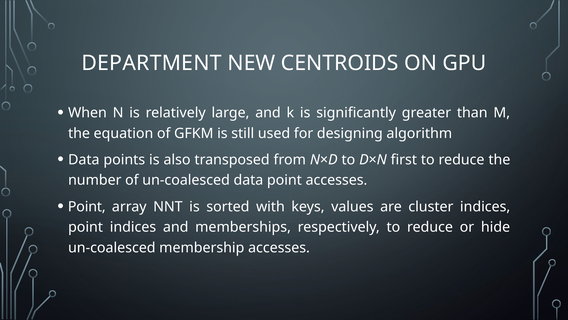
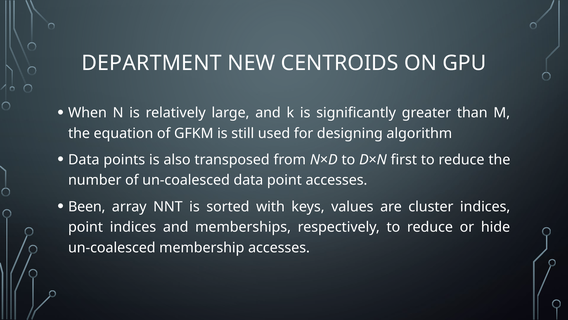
Point: Point -> Been (87, 206)
